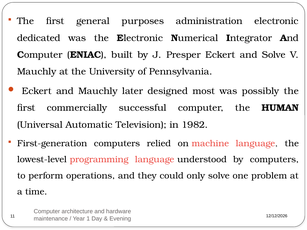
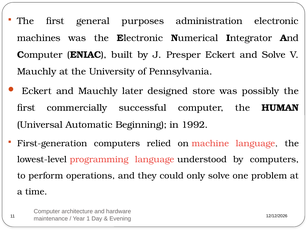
dedicated: dedicated -> machines (39, 38)
most: most -> store (204, 91)
Television: Television -> Beginning (141, 125)
1982: 1982 -> 1992 (195, 125)
